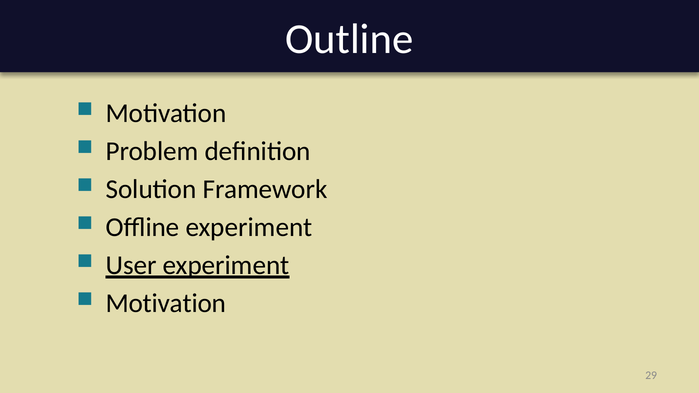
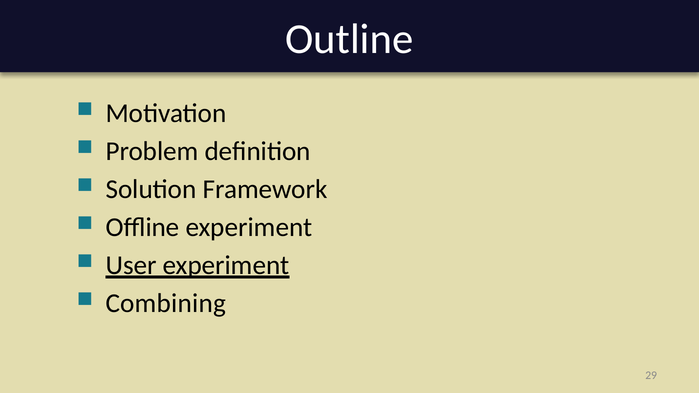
Motivation: Motivation -> Combining (166, 303)
